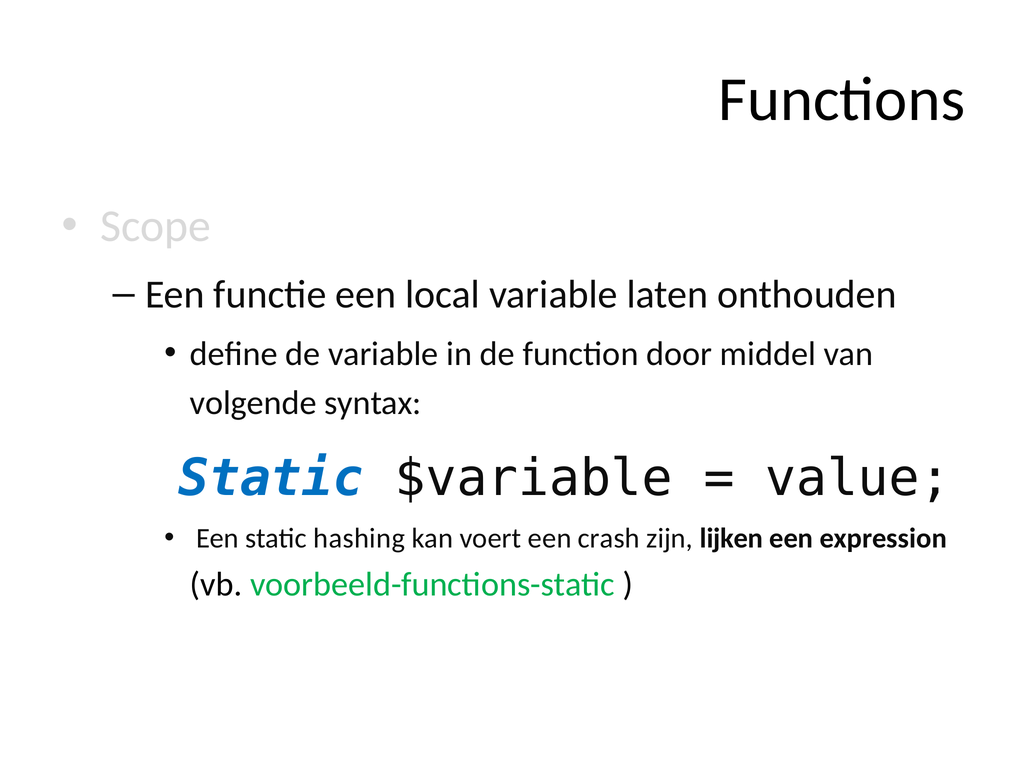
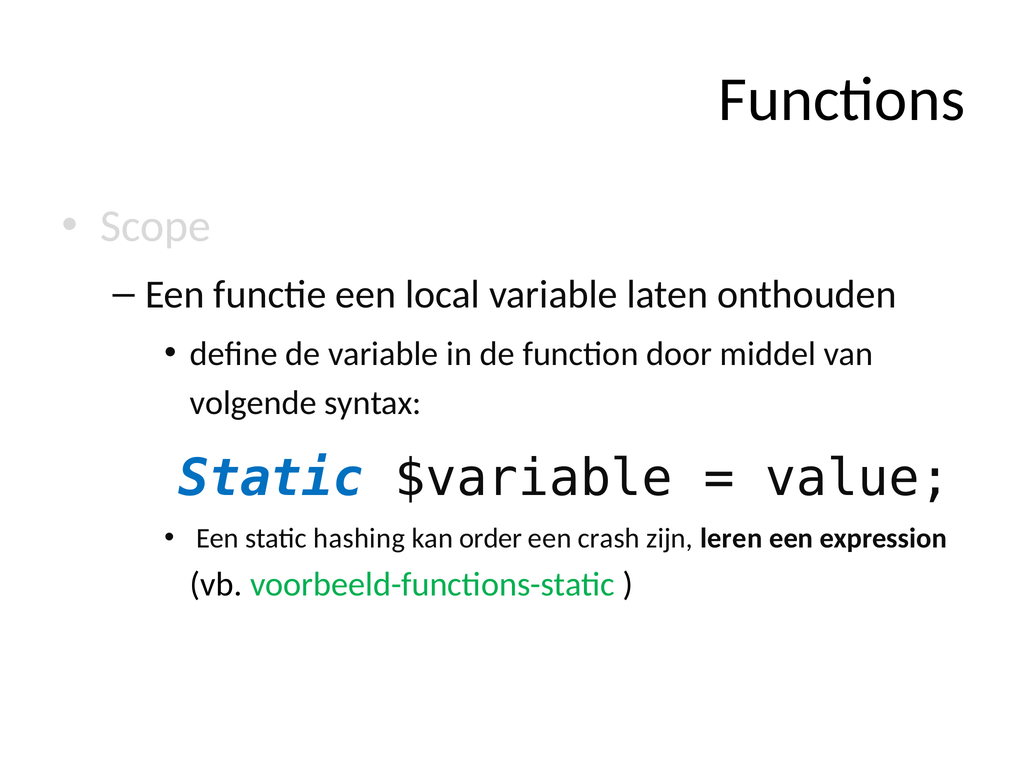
voert: voert -> order (491, 538)
lijken: lijken -> leren (731, 538)
